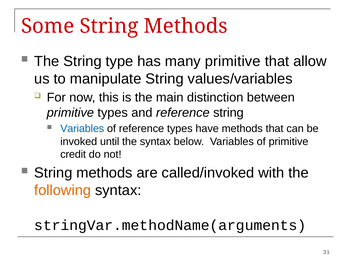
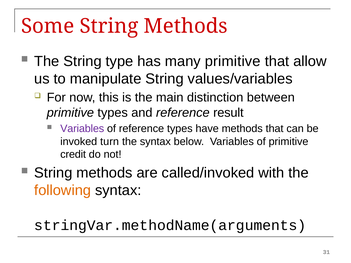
reference string: string -> result (228, 113)
Variables colour: blue -> purple (82, 129)
until: until -> turn (110, 142)
